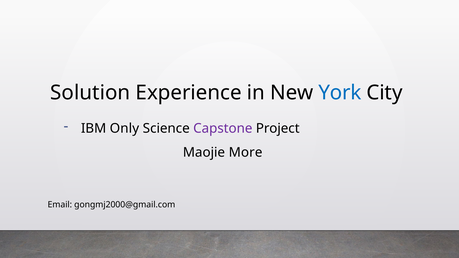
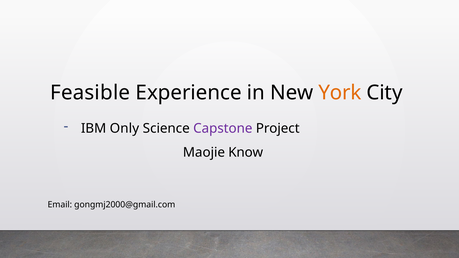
Solution: Solution -> Feasible (90, 93)
York colour: blue -> orange (340, 93)
More: More -> Know (246, 153)
